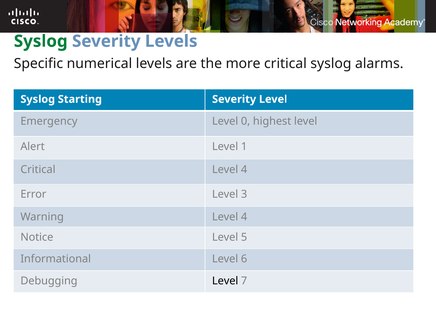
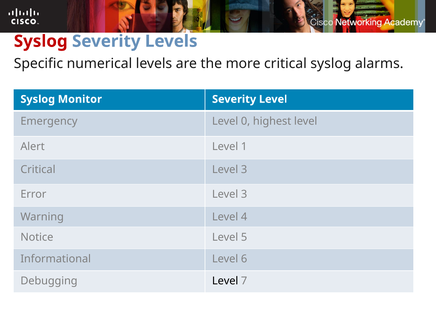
Syslog colour: green -> red (41, 41)
Starting: Starting -> Monitor (80, 99)
Critical Level 4: 4 -> 3 (244, 169)
